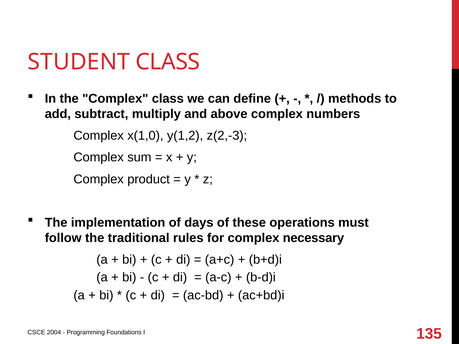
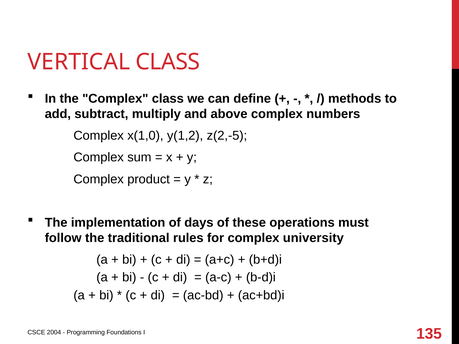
STUDENT: STUDENT -> VERTICAL (79, 62)
z(2,-3: z(2,-3 -> z(2,-5 (227, 136)
necessary: necessary -> university (313, 238)
